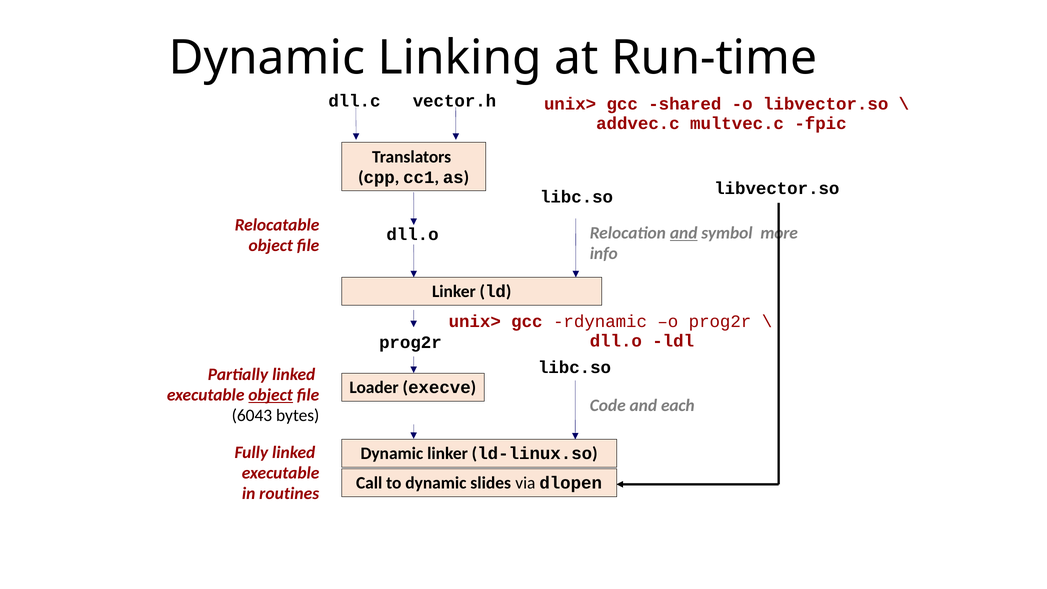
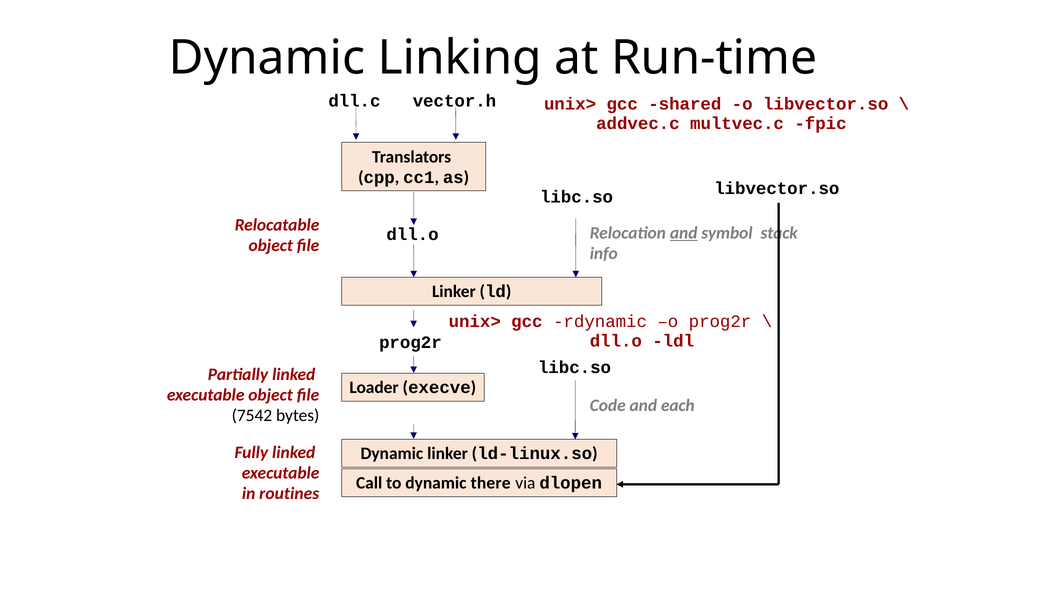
more: more -> stack (779, 233)
object underline: present -> none (271, 395)
6043: 6043 -> 7542 (252, 416)
slides: slides -> there (491, 483)
